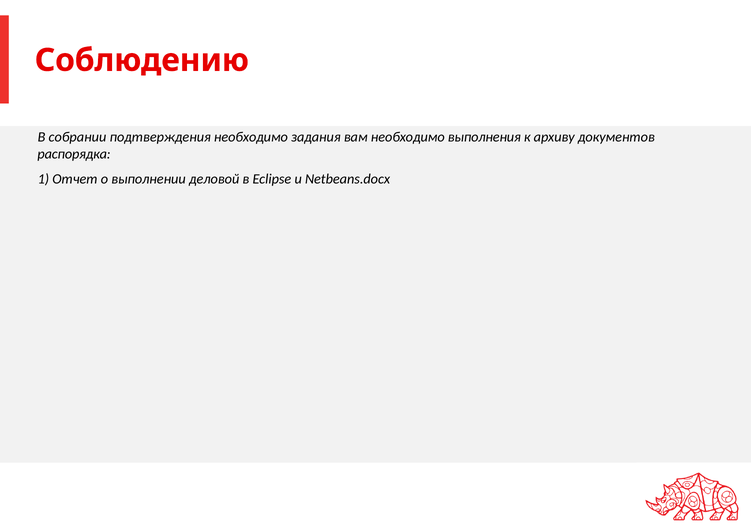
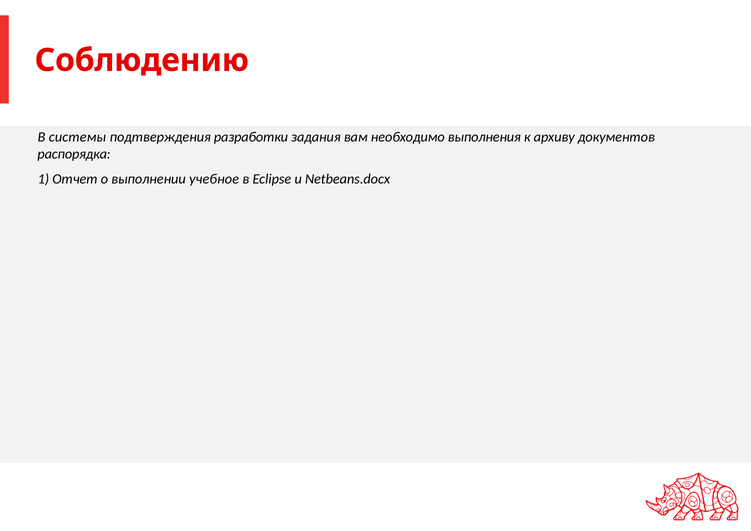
собрании: собрании -> системы (77, 137)
подтверждения необходимо: необходимо -> разработки (251, 137)
деловой: деловой -> учебное (214, 179)
